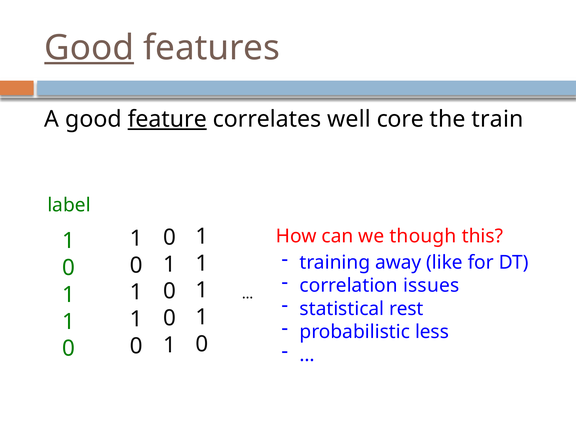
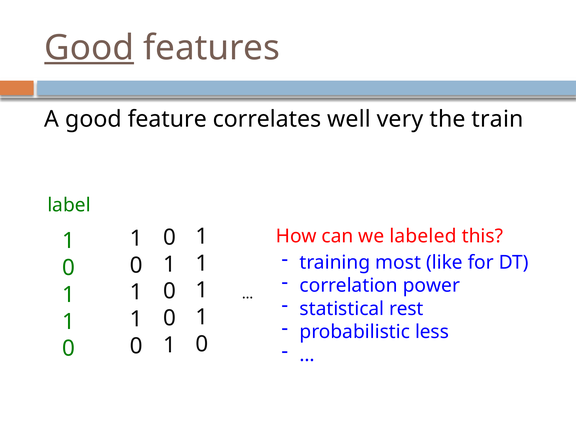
feature underline: present -> none (167, 119)
core: core -> very (400, 119)
though: though -> labeled (423, 236)
away: away -> most (398, 263)
issues: issues -> power (431, 286)
